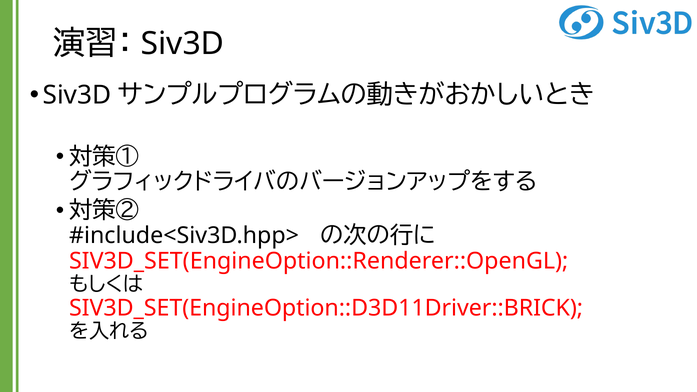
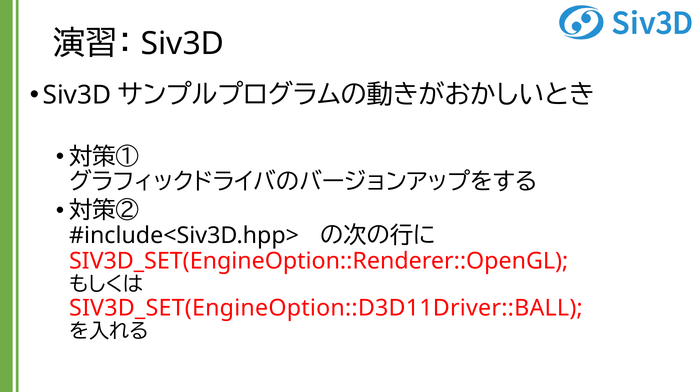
SIV3D_SET(EngineOption::D3D11Driver::BRICK: SIV3D_SET(EngineOption::D3D11Driver::BRICK -> SIV3D_SET(EngineOption::D3D11Driver::BALL (326, 308)
